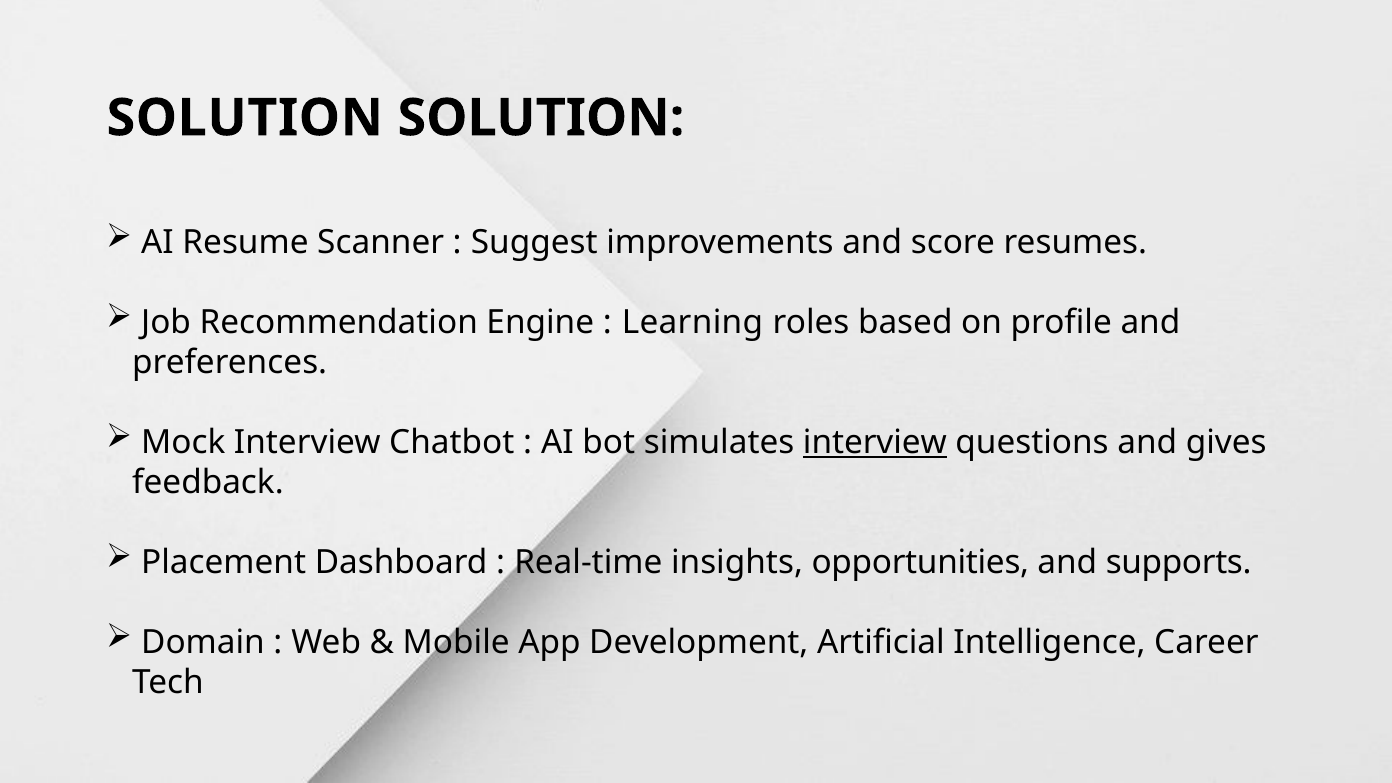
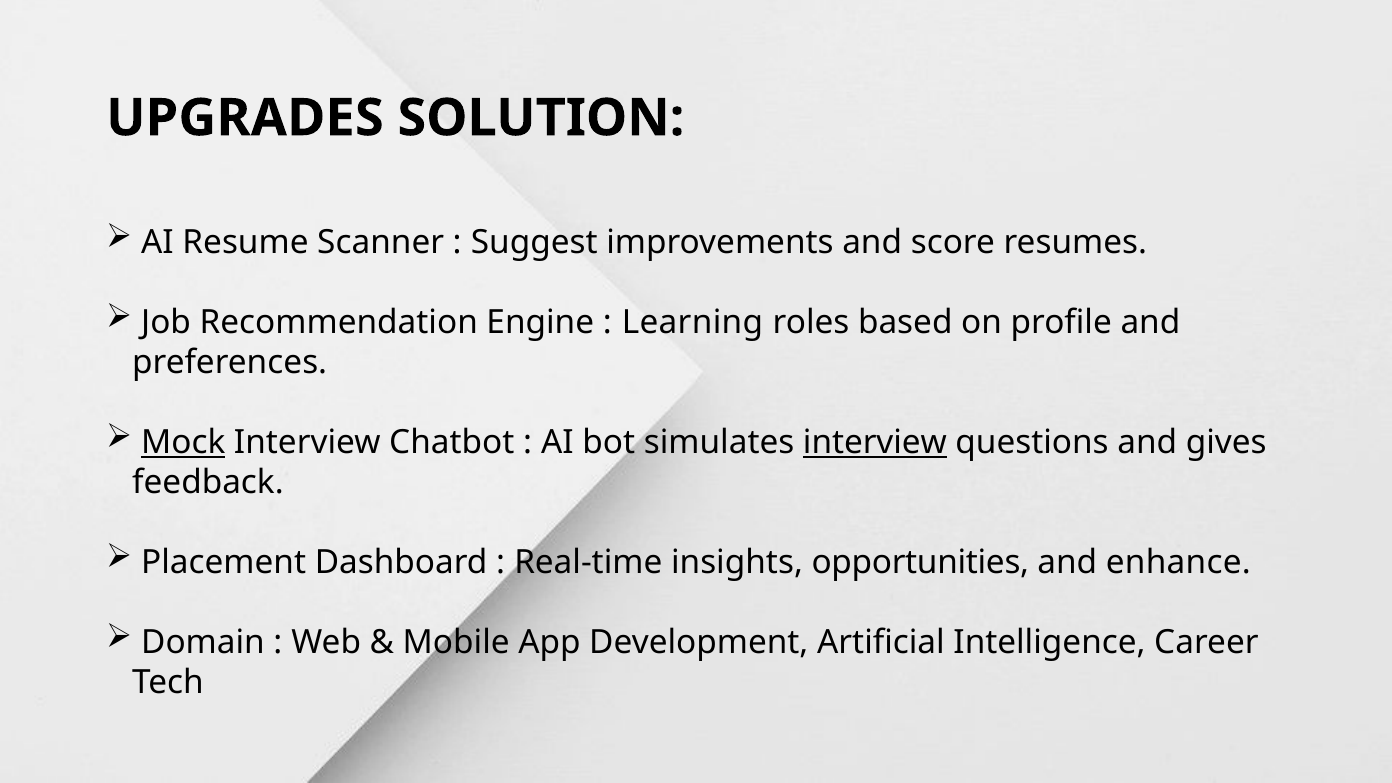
SOLUTION: SOLUTION -> UPGRADES (245, 118)
Mock underline: none -> present (183, 442)
supports: supports -> enhance (1178, 562)
